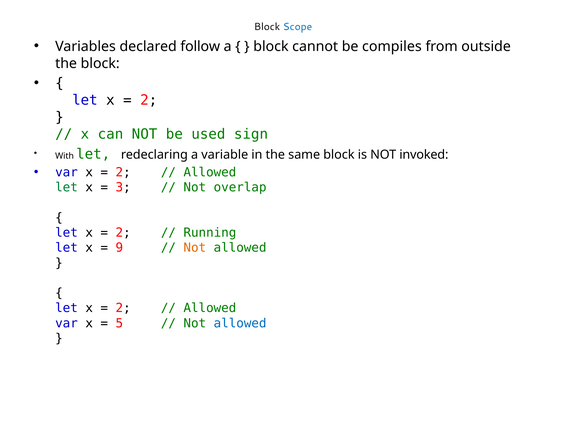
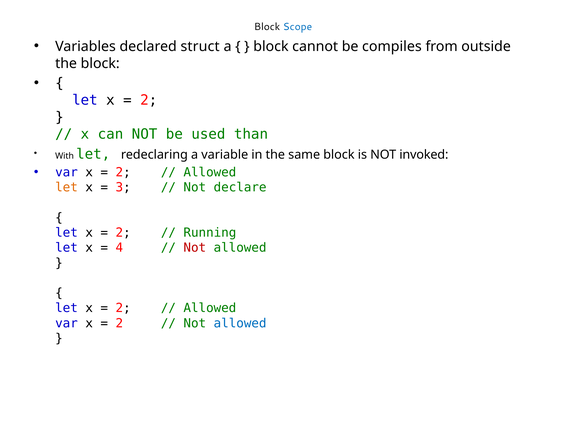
follow: follow -> struct (200, 46)
sign: sign -> than (251, 134)
let colour: green -> orange (67, 187)
overlap: overlap -> declare (240, 187)
9: 9 -> 4 (119, 248)
Not colour: orange -> red (195, 248)
5: 5 -> 2 (119, 323)
